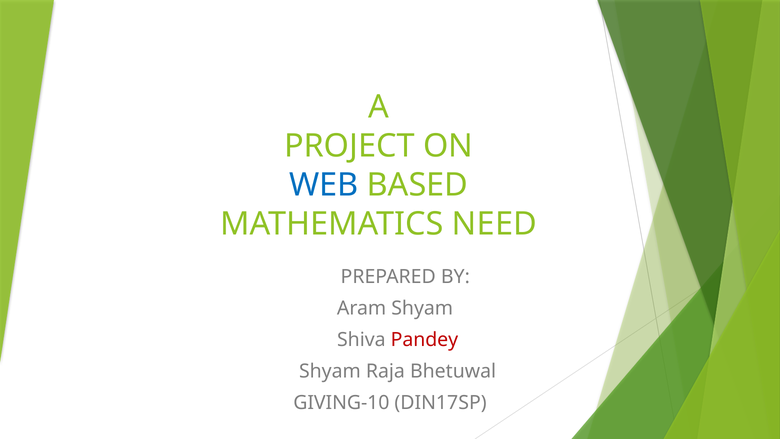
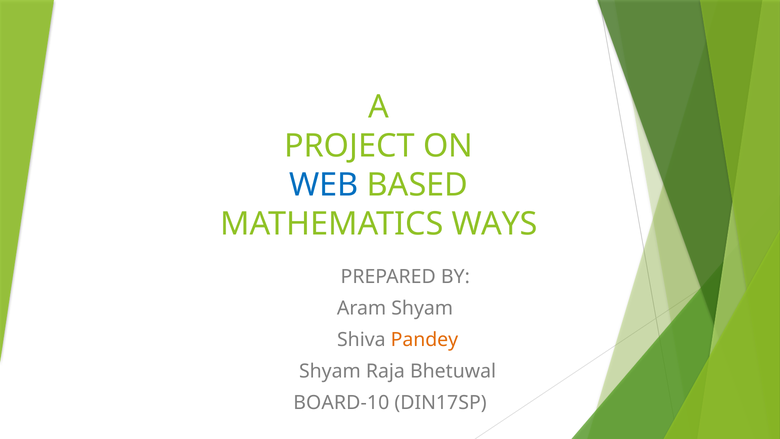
NEED: NEED -> WAYS (495, 224)
Pandey colour: red -> orange (424, 340)
GIVING-10: GIVING-10 -> BOARD-10 (341, 403)
